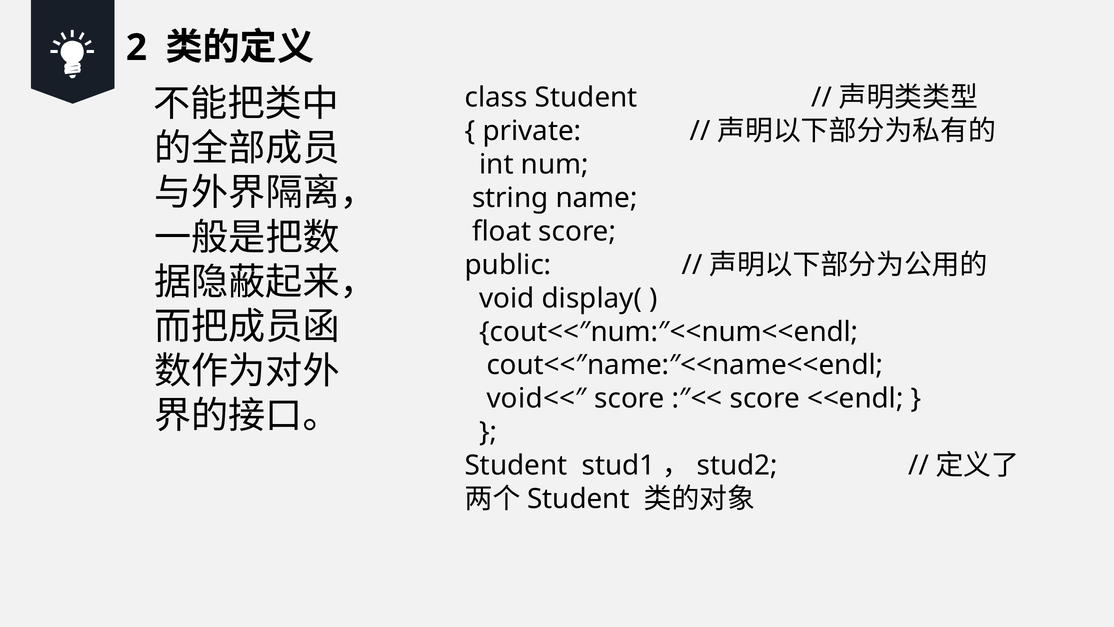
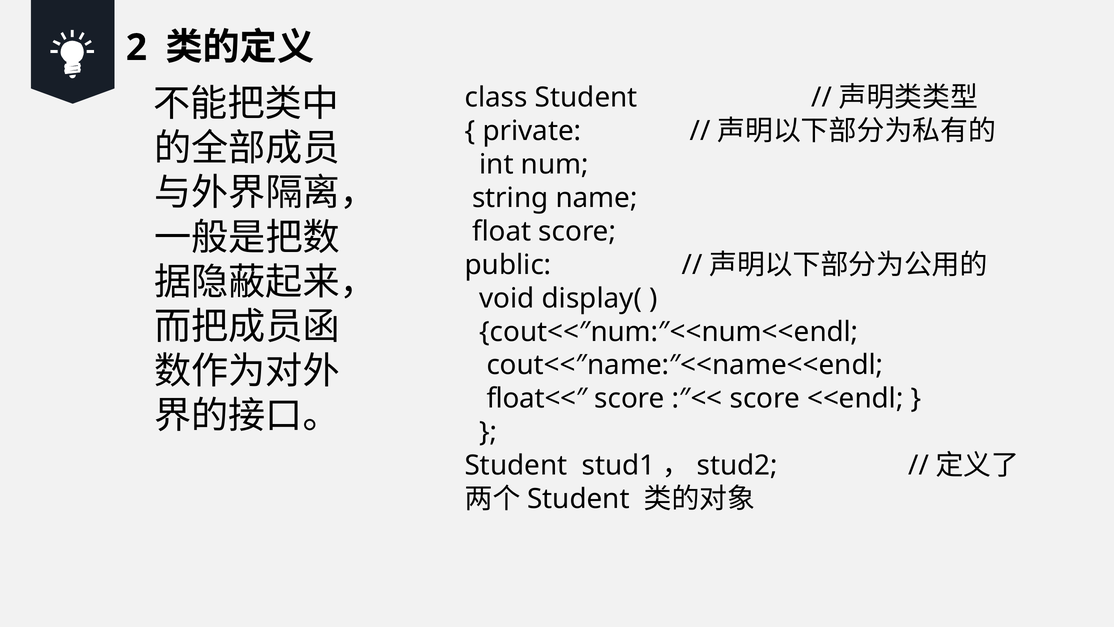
void<<″: void<<″ -> float<<″ (537, 398)
